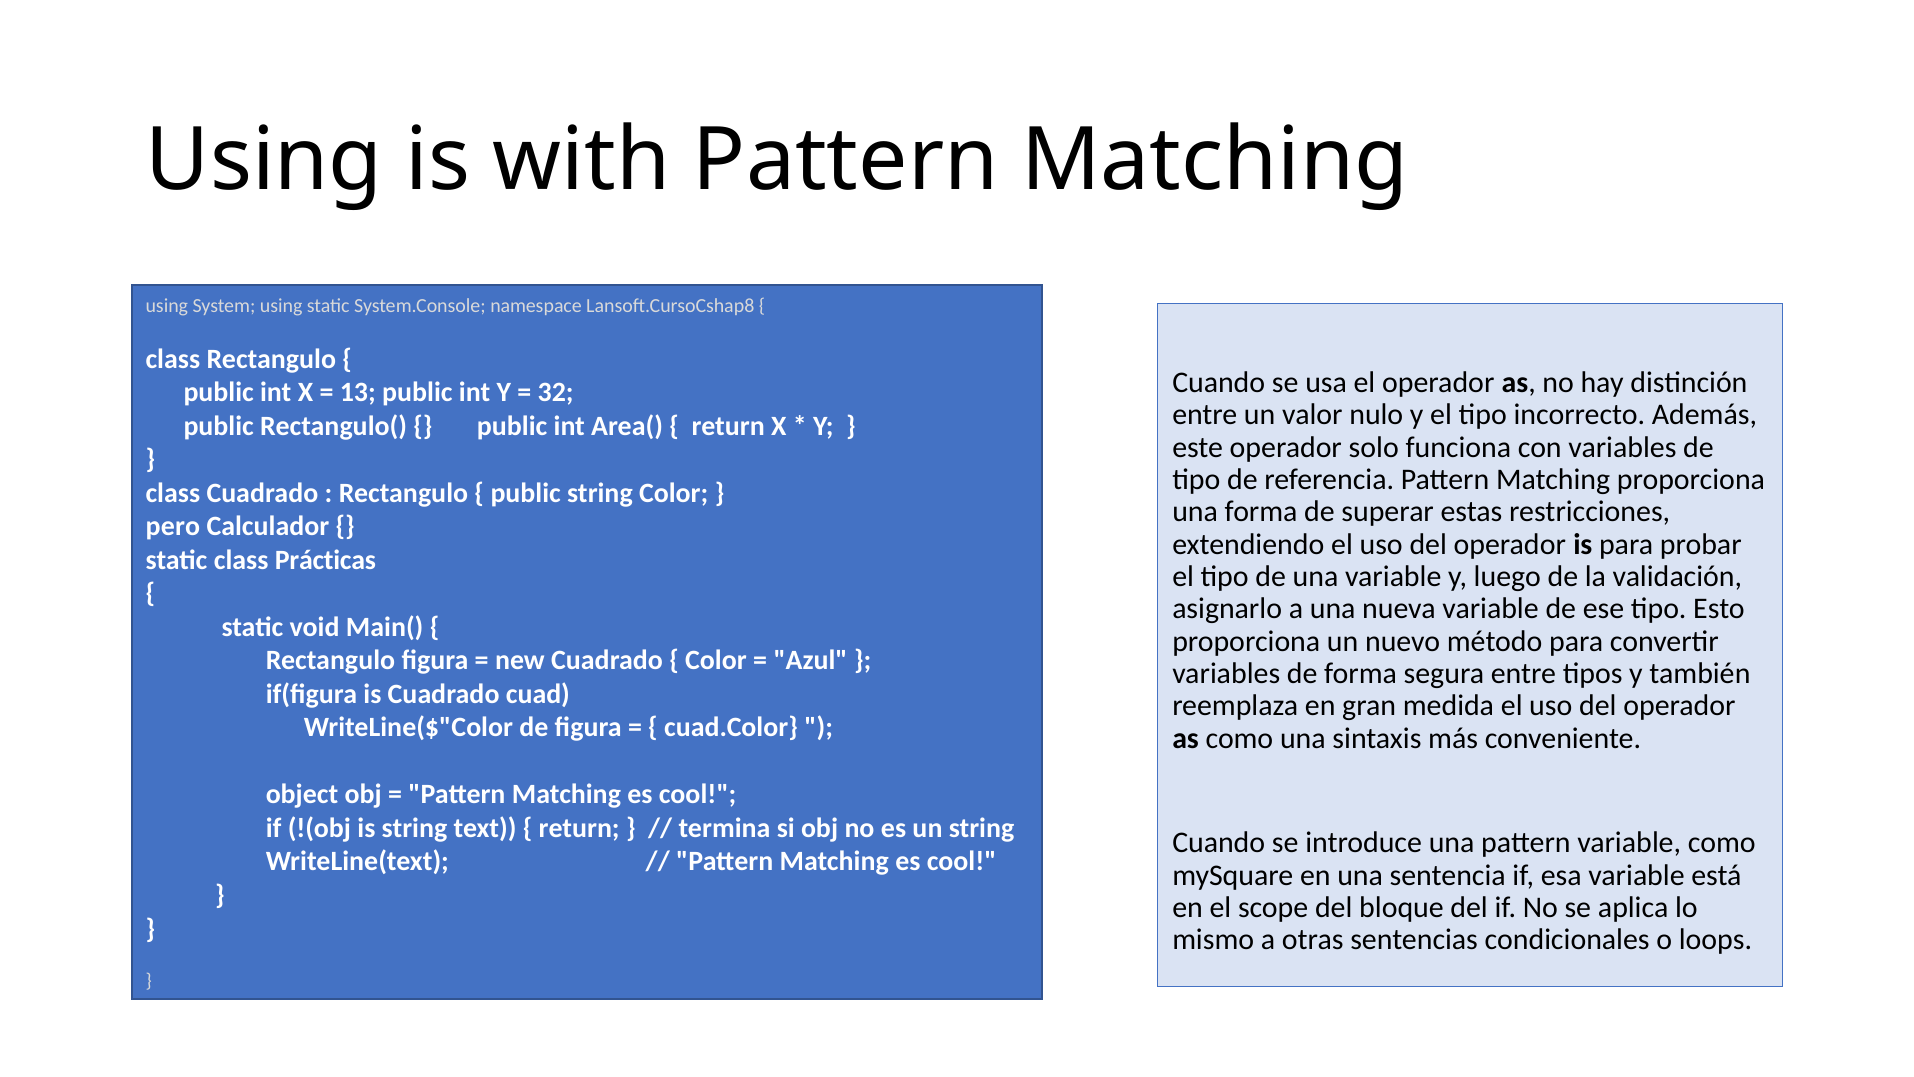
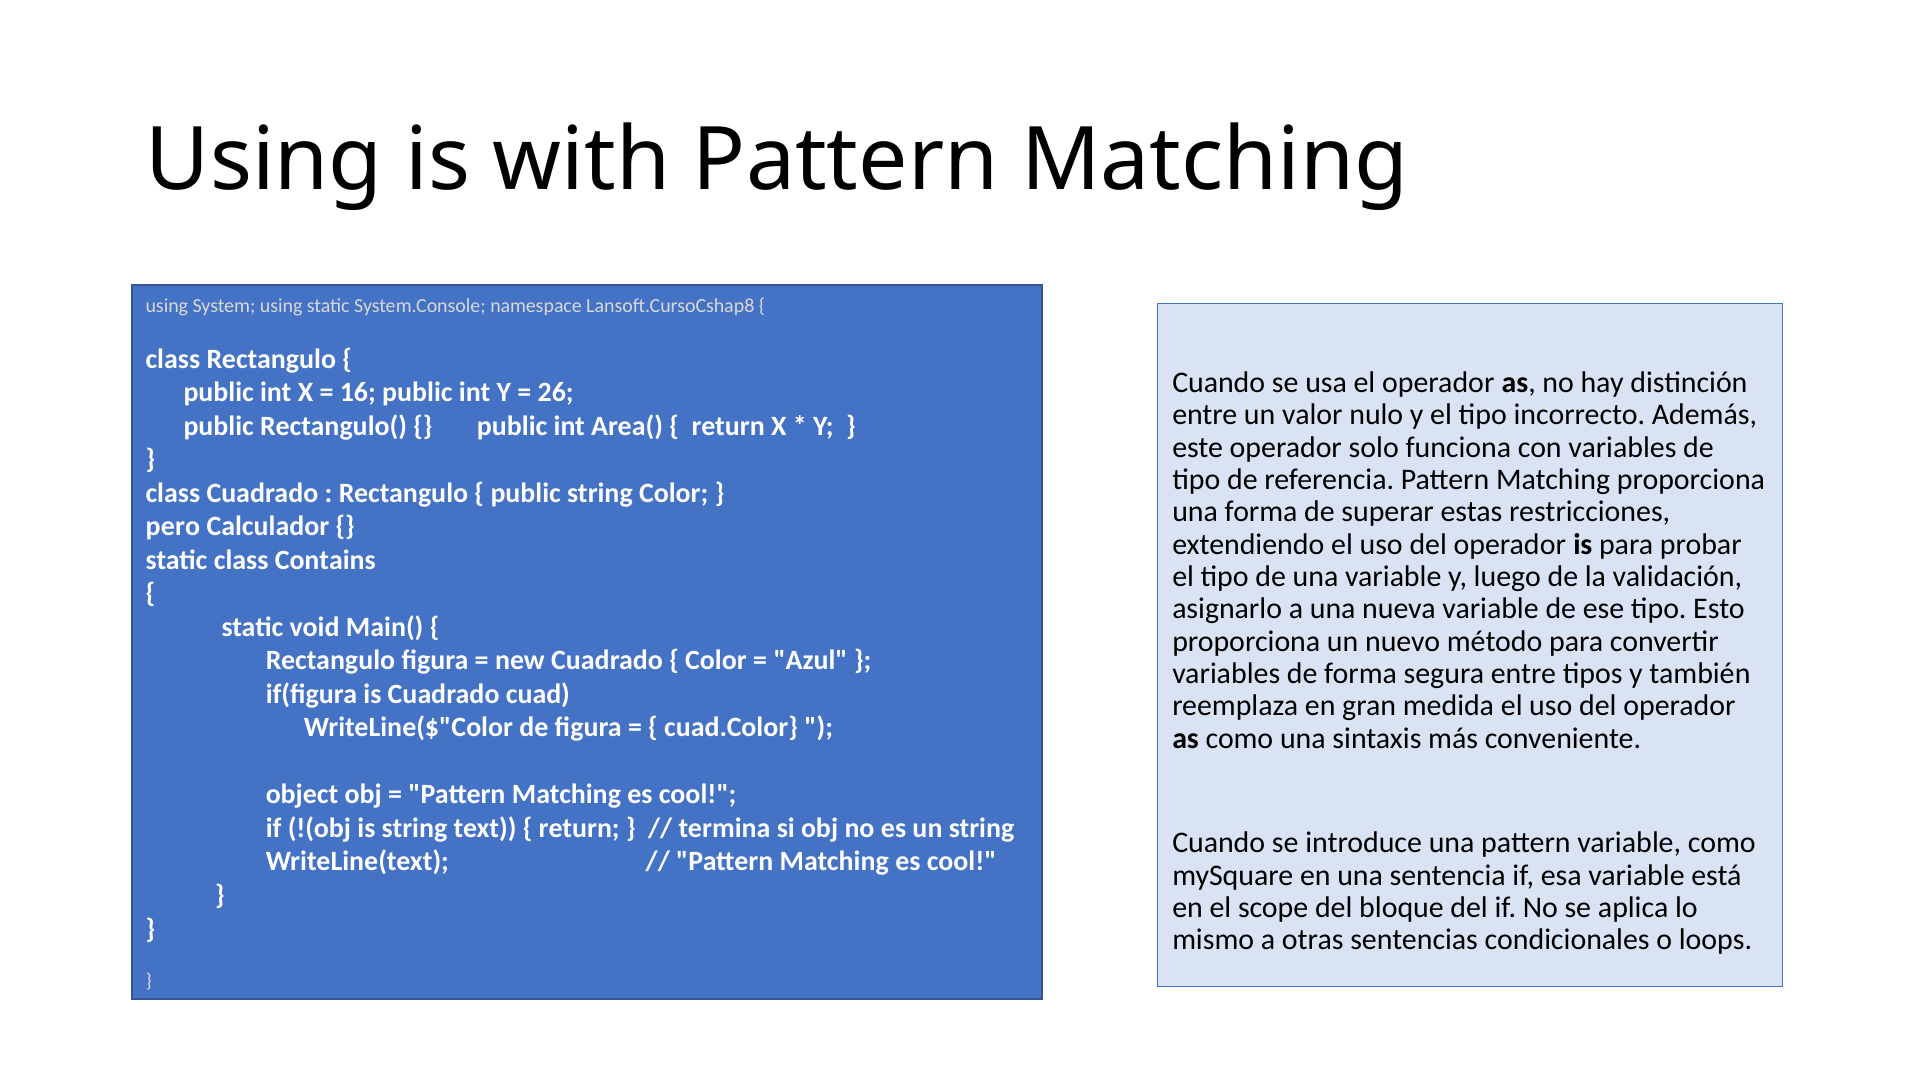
13: 13 -> 16 (358, 392)
32: 32 -> 26 (556, 392)
Prácticas: Prácticas -> Contains (325, 560)
